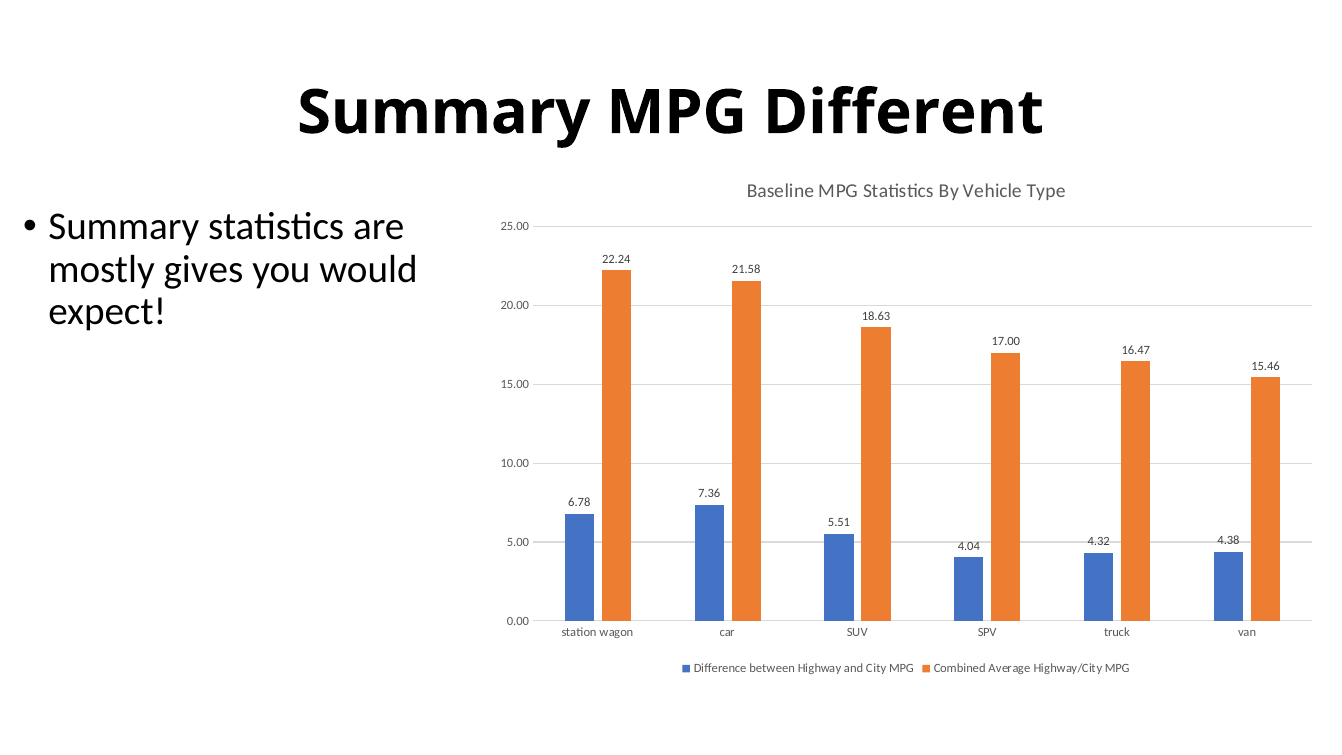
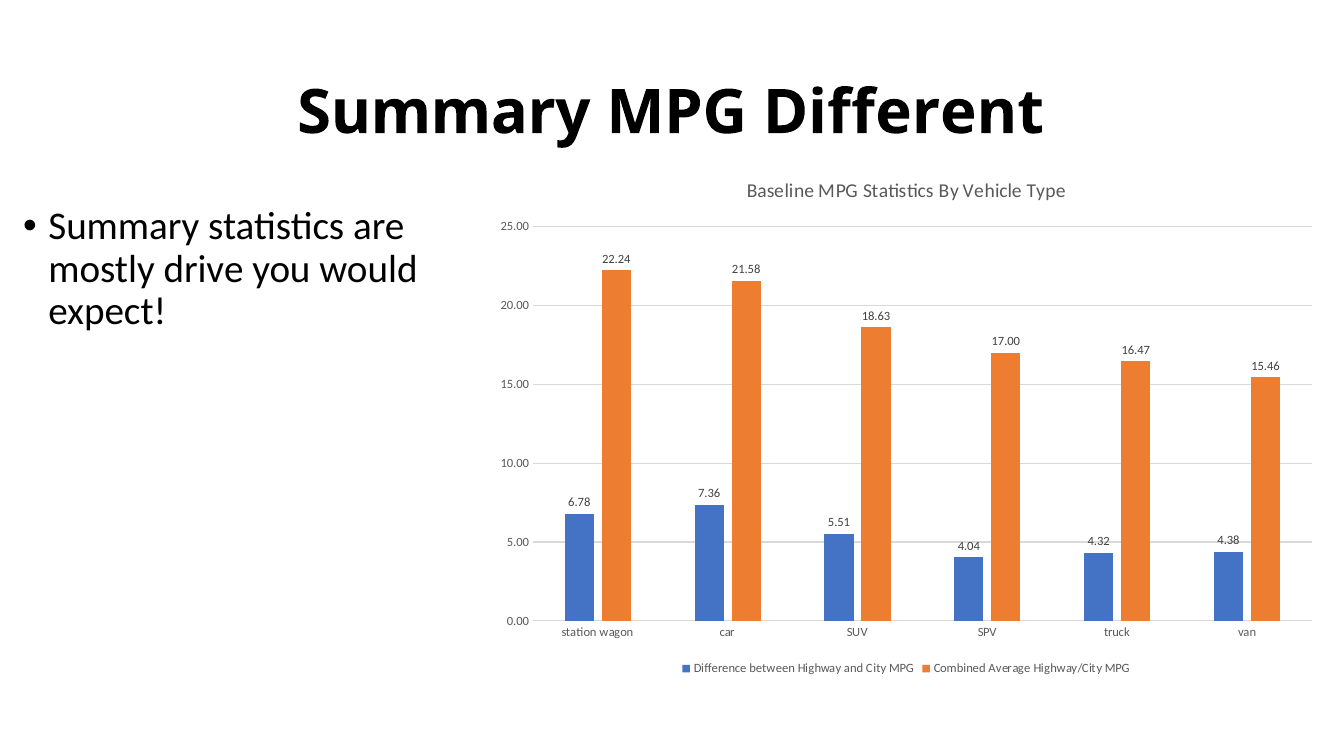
gives: gives -> drive (204, 269)
